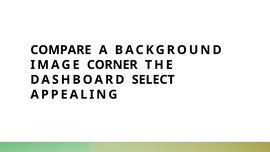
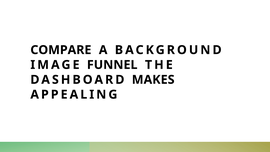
CORNER: CORNER -> FUNNEL (112, 65)
SELECT: SELECT -> MAKES (153, 80)
